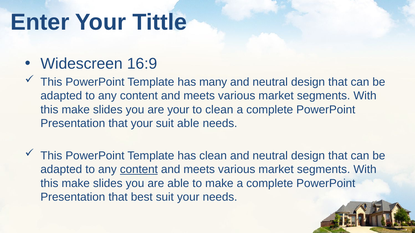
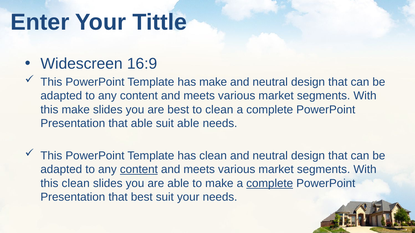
has many: many -> make (213, 82)
are your: your -> best (178, 110)
that your: your -> able (142, 124)
make: make -> clean (76, 184)
complete underline: none -> present (270, 184)
